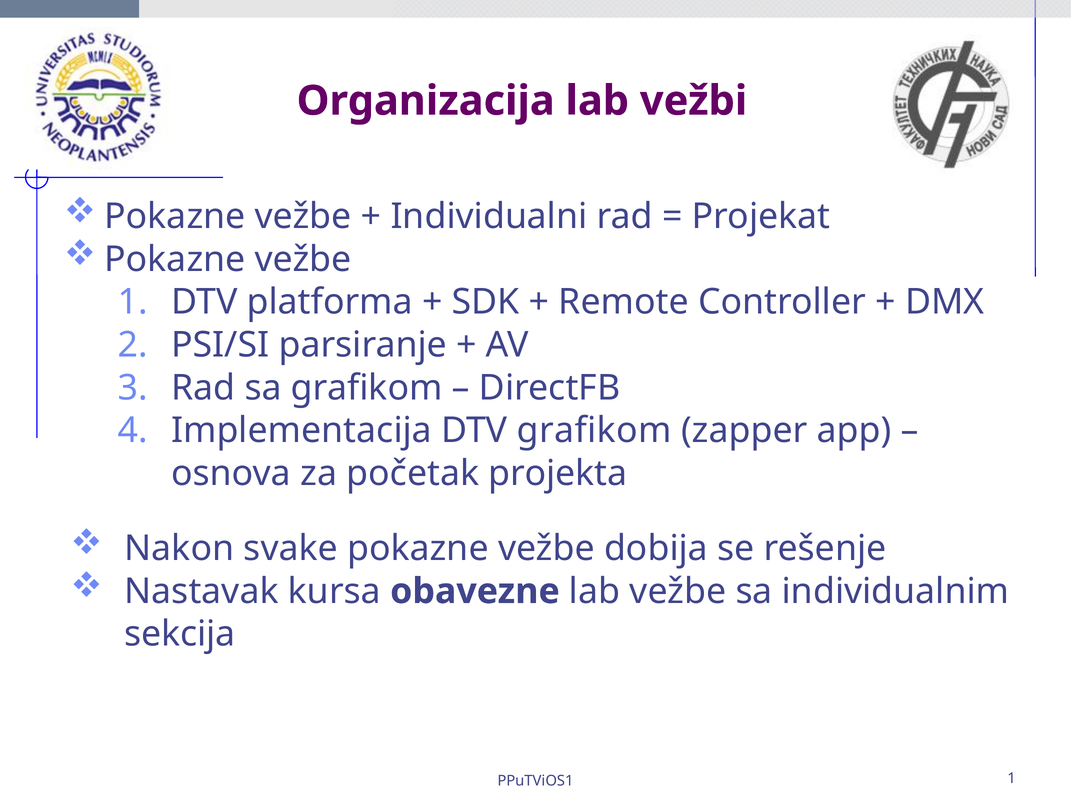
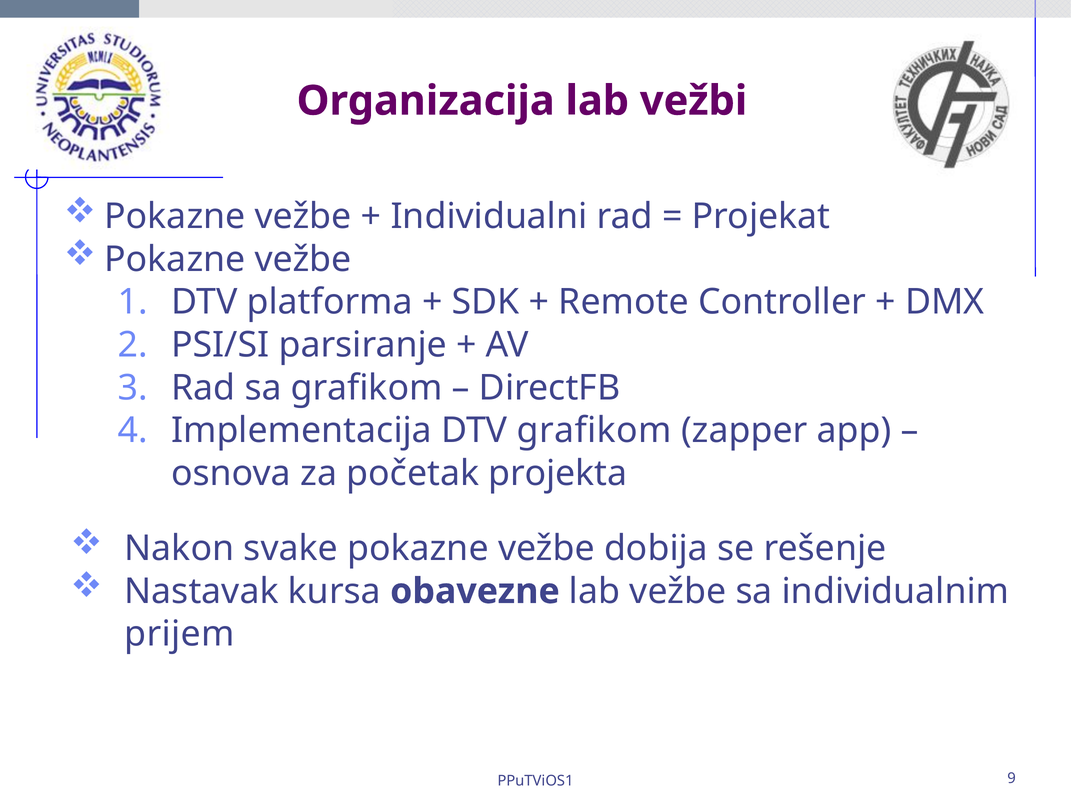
sekcija: sekcija -> prijem (180, 634)
PPuTViOS1 1: 1 -> 9 (1012, 779)
